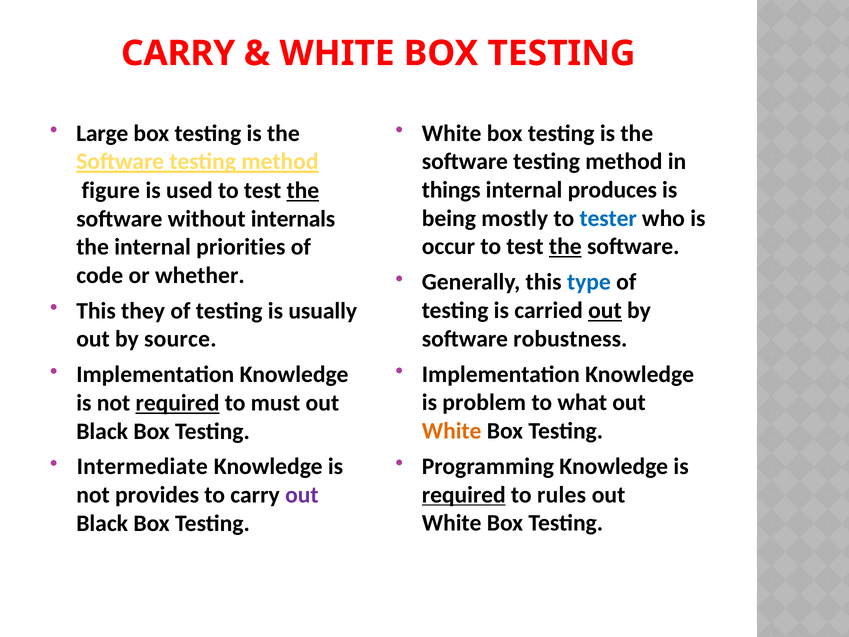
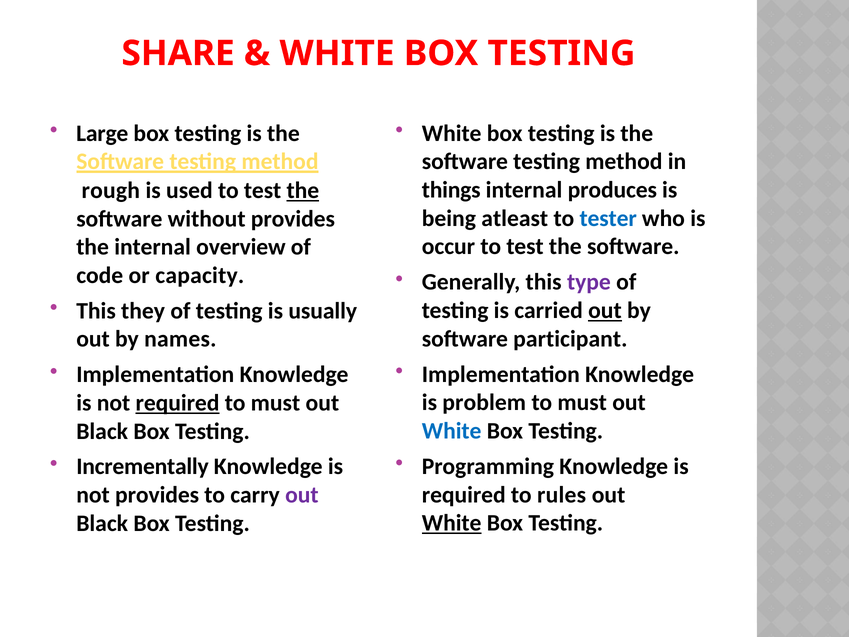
CARRY: CARRY -> SHARE (178, 53)
figure: figure -> rough (111, 190)
mostly: mostly -> atleast (515, 218)
without internals: internals -> provides (293, 219)
the underline: present -> none (565, 247)
priorities: priorities -> overview (241, 247)
whether: whether -> capacity (200, 275)
type colour: blue -> purple (589, 282)
robustness: robustness -> participant (570, 339)
source: source -> names (180, 339)
what: what -> must (582, 403)
White colour: orange -> blue (452, 431)
Intermediate: Intermediate -> Incrementally (142, 466)
required underline: present -> none (464, 495)
White underline: none -> present (452, 523)
